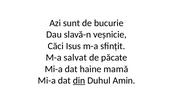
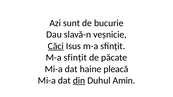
Căci underline: none -> present (56, 46)
salvat: salvat -> sfințit (75, 58)
mamă: mamă -> pleacă (116, 69)
